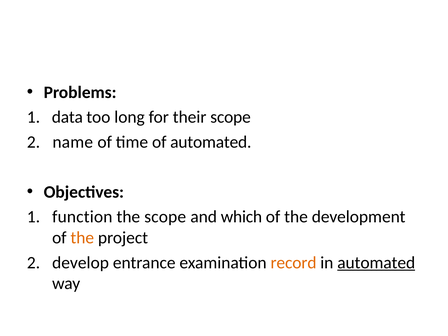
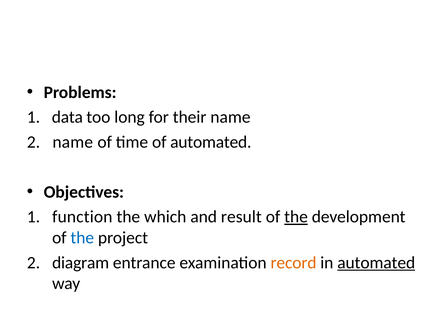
their scope: scope -> name (230, 117)
the scope: scope -> which (165, 217)
which: which -> result (241, 217)
the underline: none -> present (296, 217)
the colour: orange -> blue (82, 238)
develop: develop -> diagram (81, 263)
